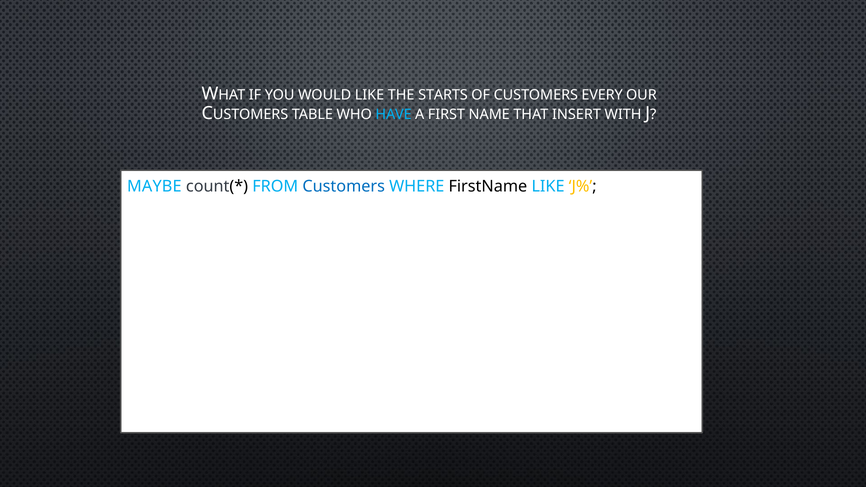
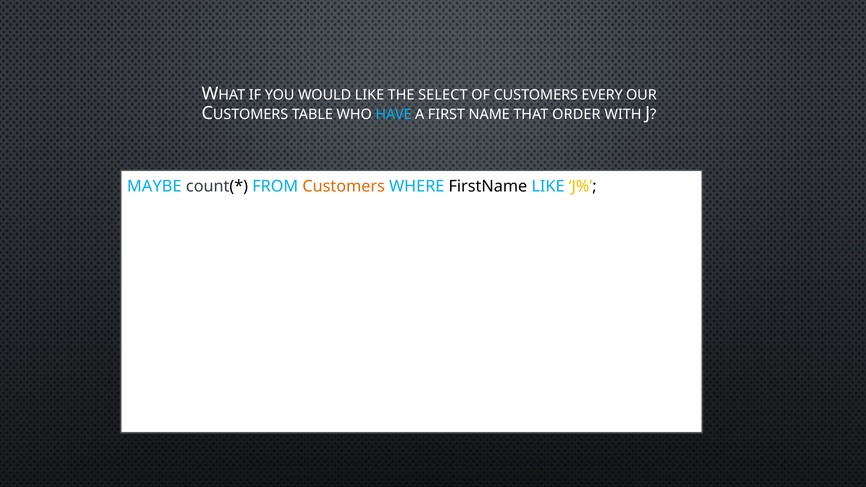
STARTS: STARTS -> SELECT (443, 95)
INSERT: INSERT -> ORDER (576, 115)
Customers colour: blue -> orange (344, 186)
